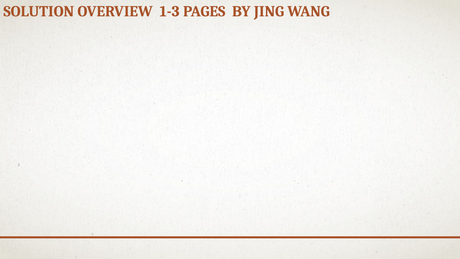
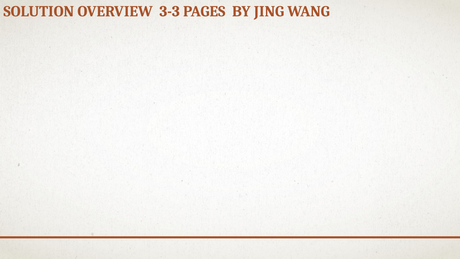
1-3: 1-3 -> 3-3 (170, 12)
